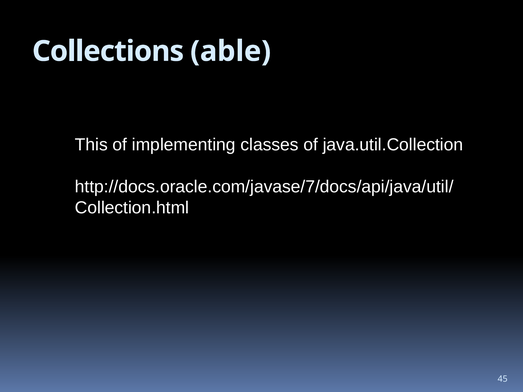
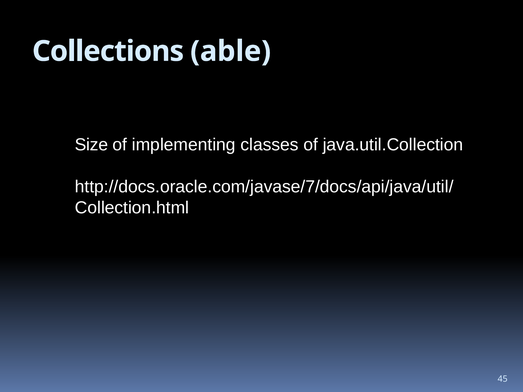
This: This -> Size (91, 145)
